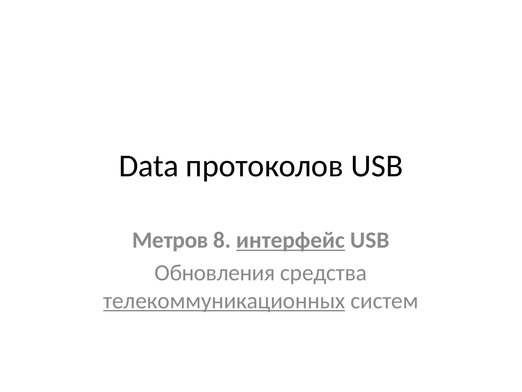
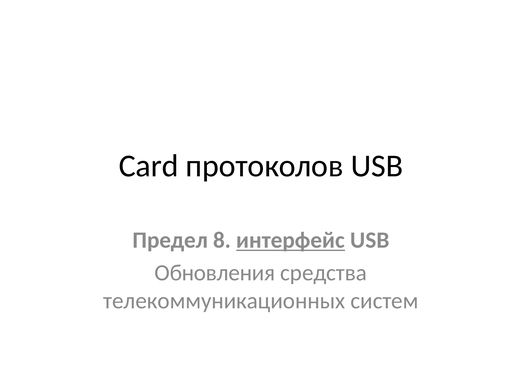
Data: Data -> Card (149, 166)
Метров: Метров -> Предел (170, 240)
телекоммуникационных underline: present -> none (224, 300)
